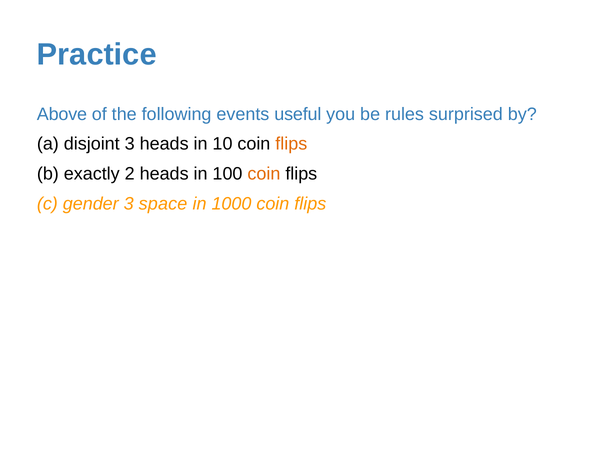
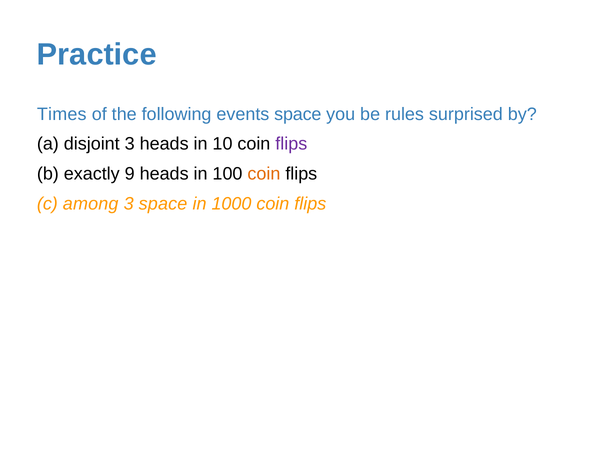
Above: Above -> Times (62, 114)
events useful: useful -> space (298, 114)
flips colour: orange -> purple (291, 144)
2: 2 -> 9 (130, 174)
gender: gender -> among (91, 204)
